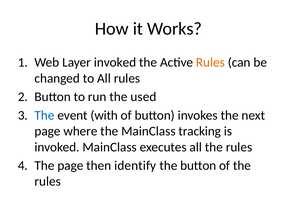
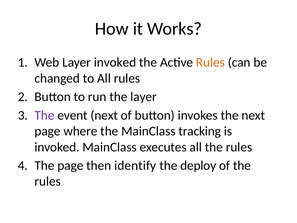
the used: used -> layer (144, 97)
The colour: blue -> purple (44, 115)
event with: with -> next (104, 115)
the button: button -> deploy (198, 165)
